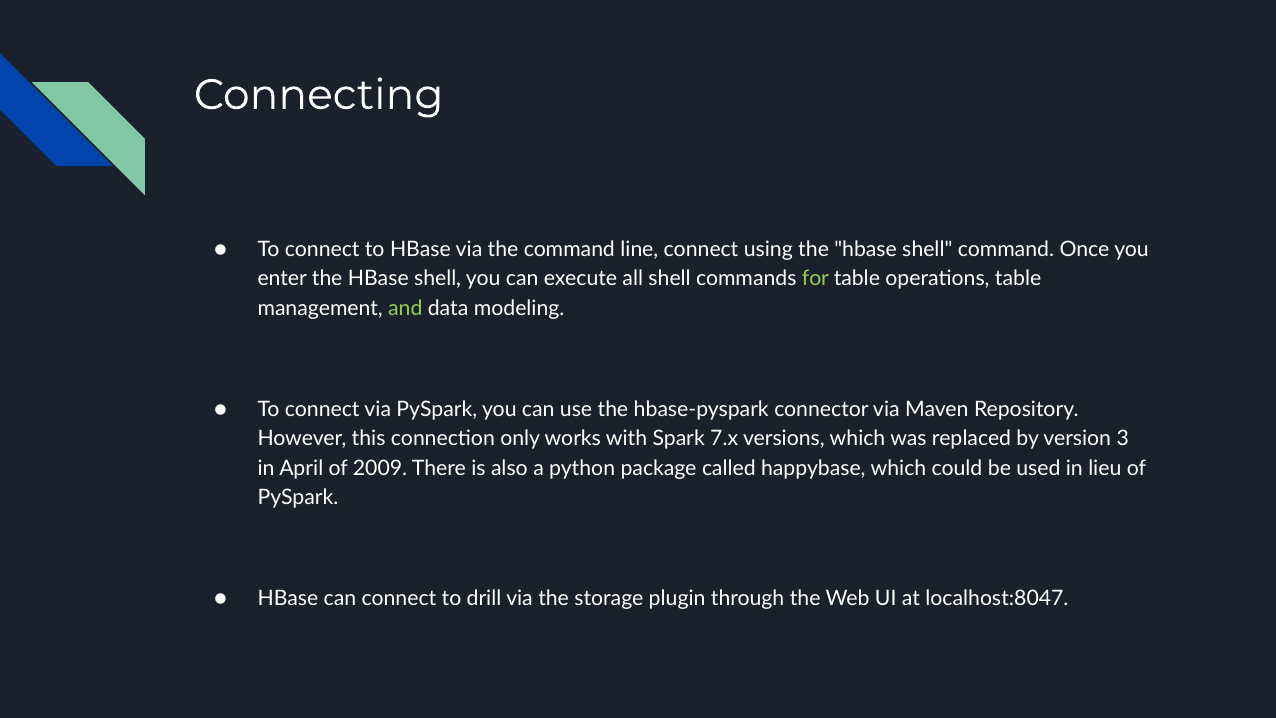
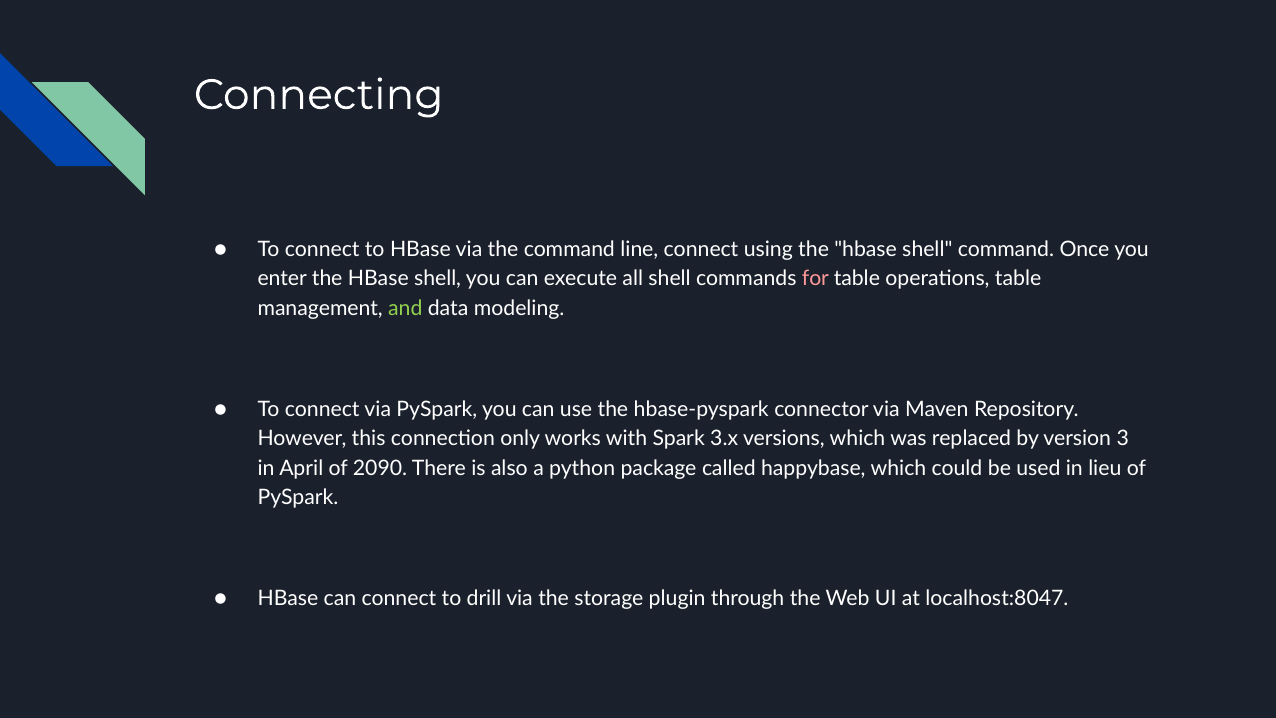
for colour: light green -> pink (815, 279)
7.x: 7.x -> 3.x (724, 439)
2009: 2009 -> 2090 (380, 468)
